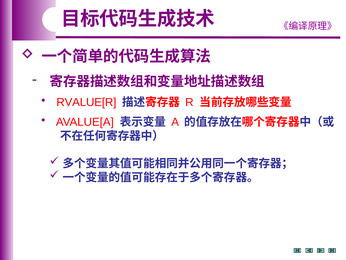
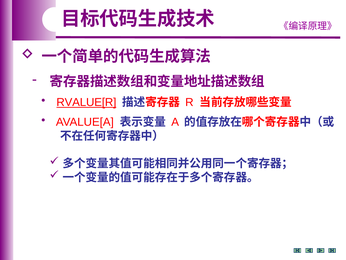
RVALUE[R underline: none -> present (86, 102)
